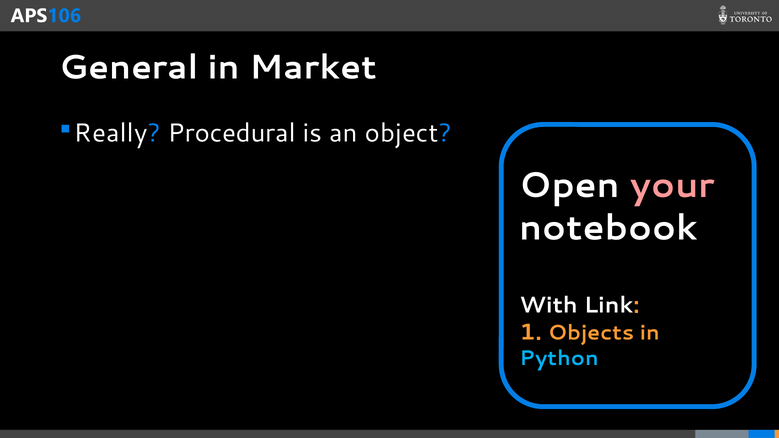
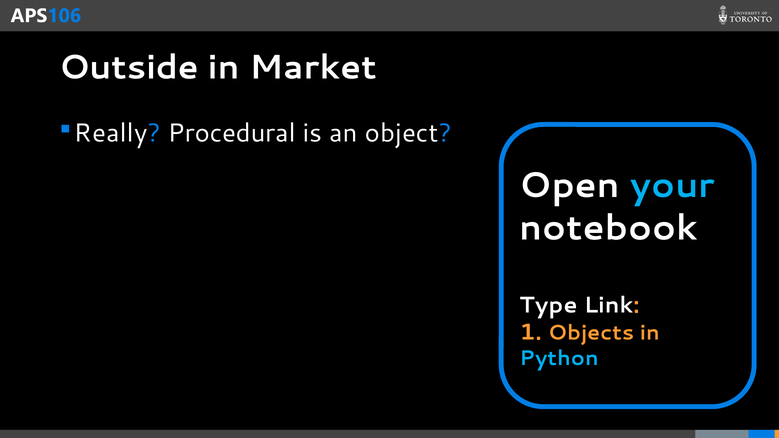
General: General -> Outside (129, 68)
your colour: pink -> light blue (672, 185)
With: With -> Type (548, 305)
